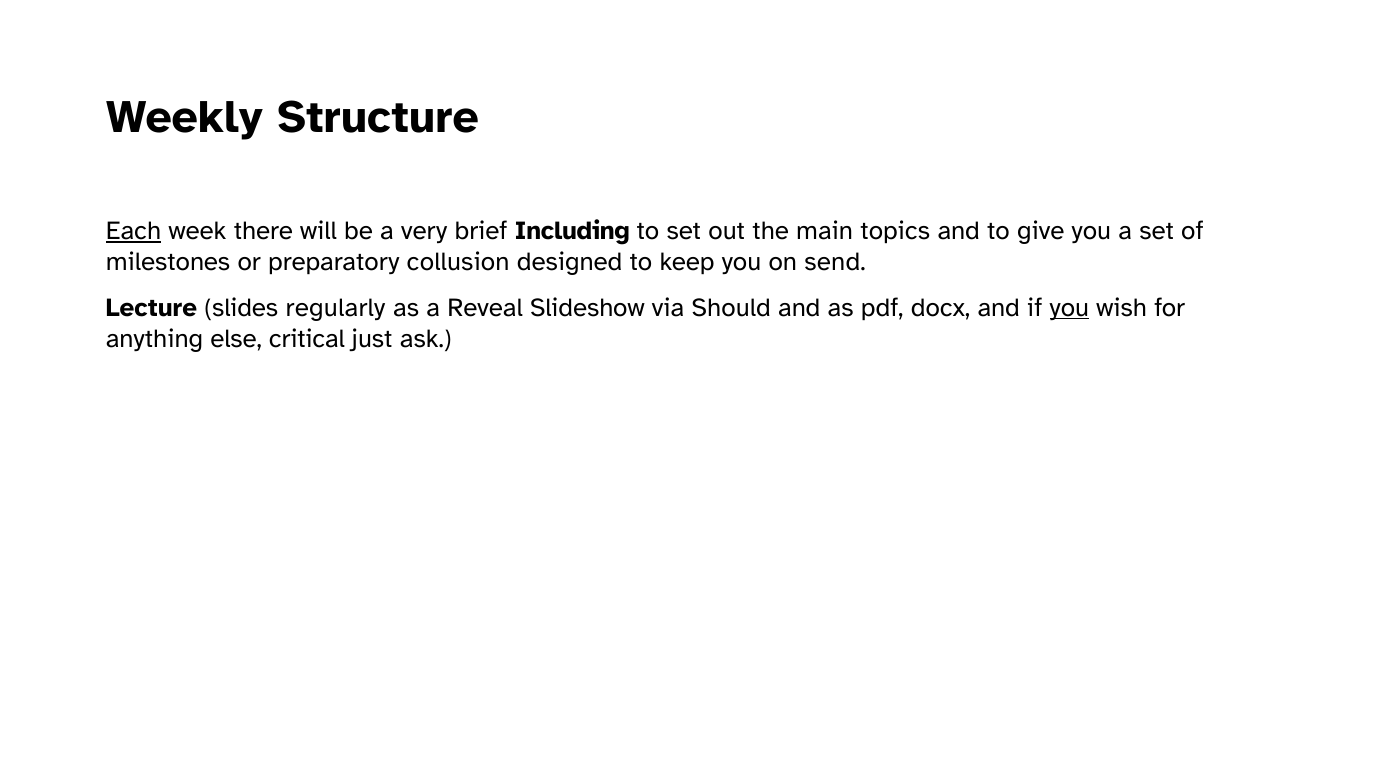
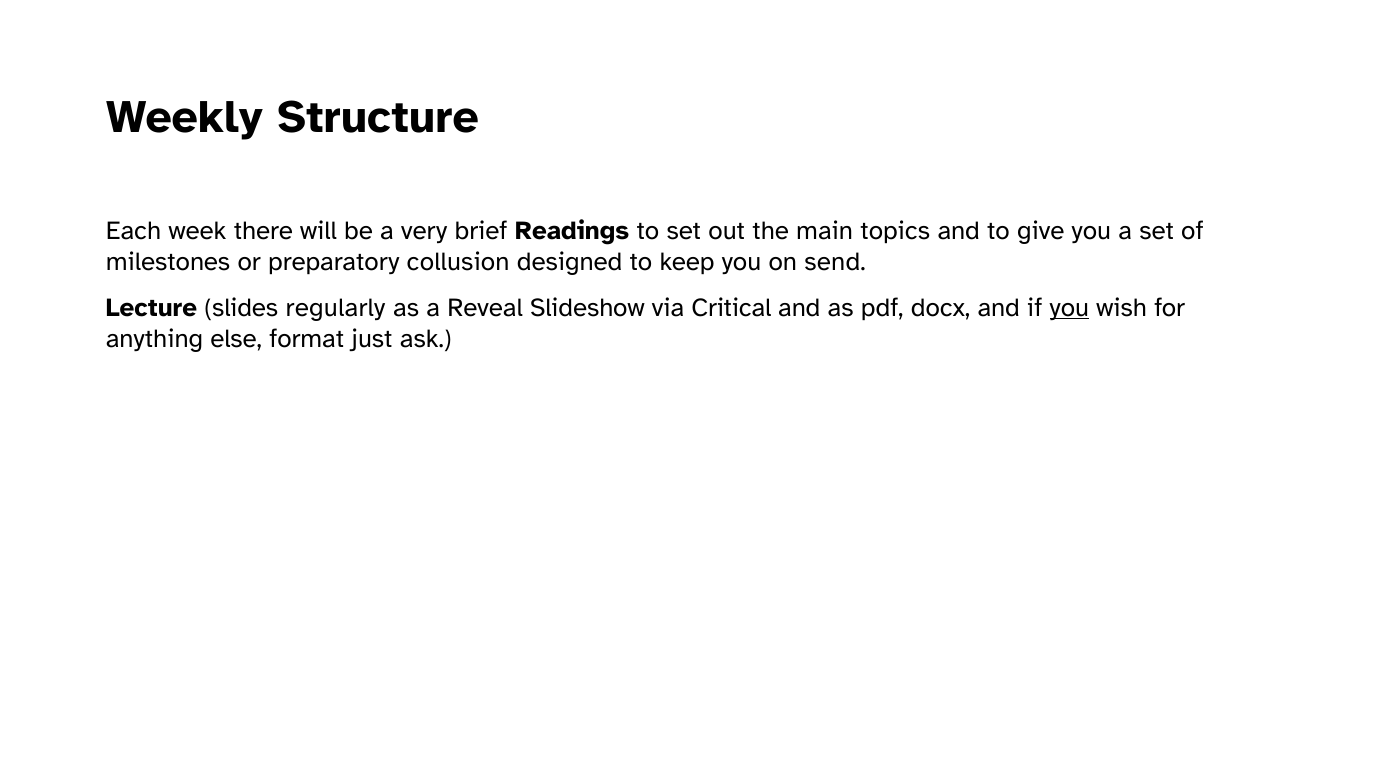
Each underline: present -> none (134, 230)
Including: Including -> Readings (572, 230)
Should: Should -> Critical (731, 307)
critical: critical -> format (307, 339)
